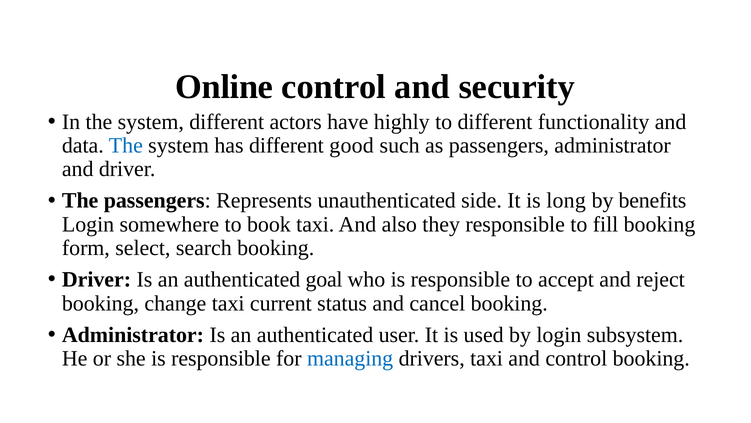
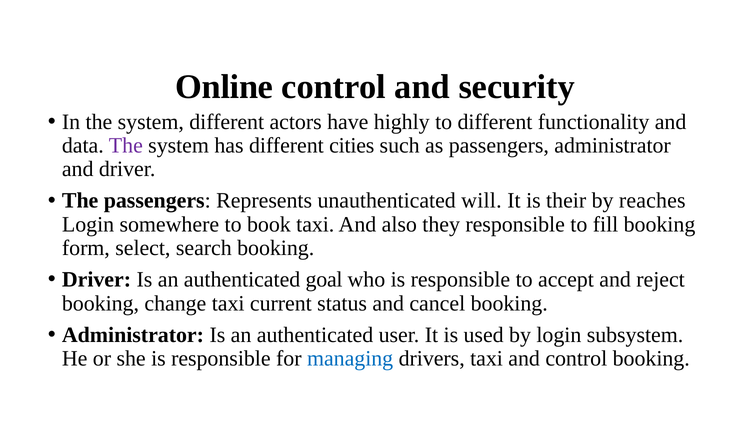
The colour: blue -> purple (126, 145)
good: good -> cities (352, 145)
side: side -> will (481, 200)
long: long -> their (566, 200)
benefits: benefits -> reaches (652, 200)
